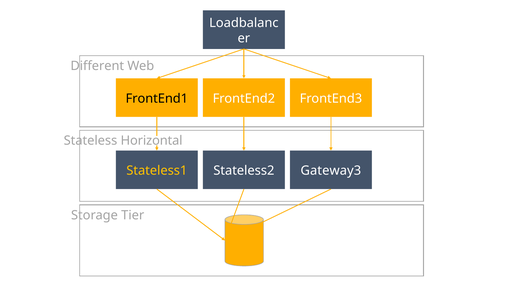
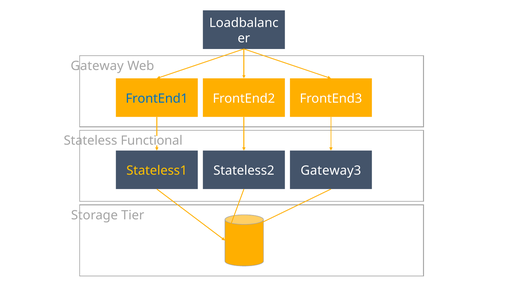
Different: Different -> Gateway (97, 66)
FrontEnd1 colour: black -> blue (157, 99)
Horizontal: Horizontal -> Functional (152, 141)
